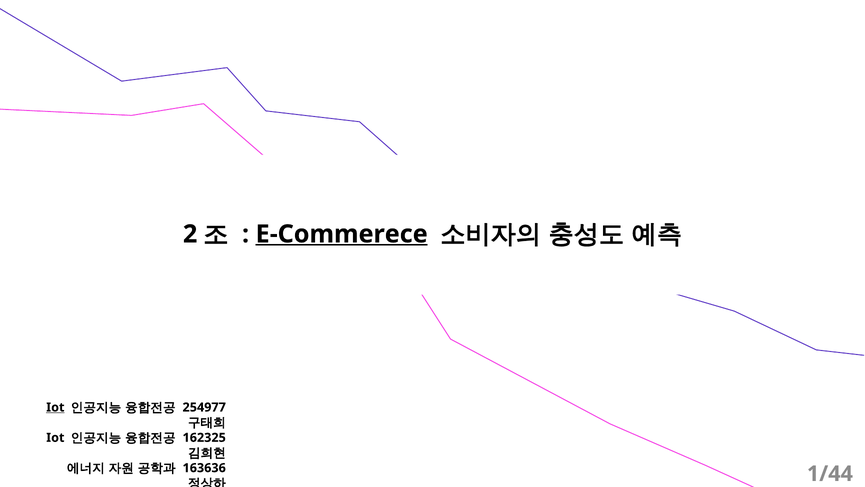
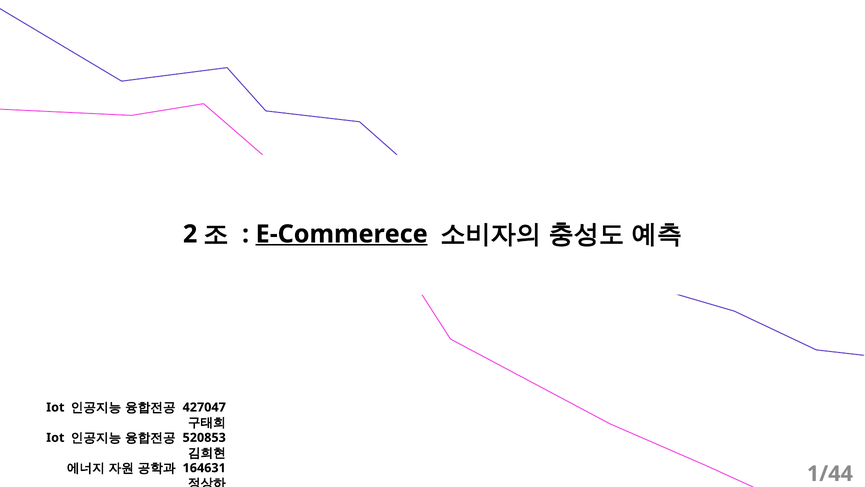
Iot underline: present -> none (55, 407)
254977: 254977 -> 427047 (204, 407)
162325: 162325 -> 520853 (204, 437)
163636: 163636 -> 164631 (204, 468)
